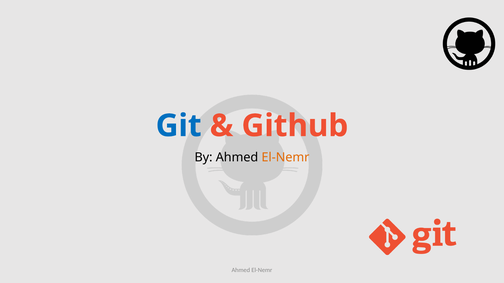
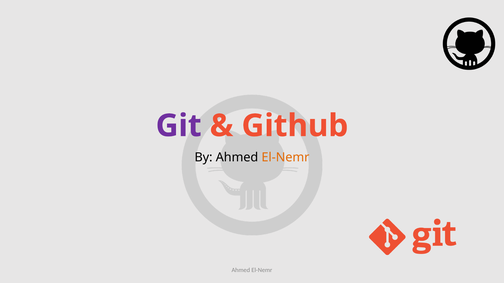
Git colour: blue -> purple (179, 126)
